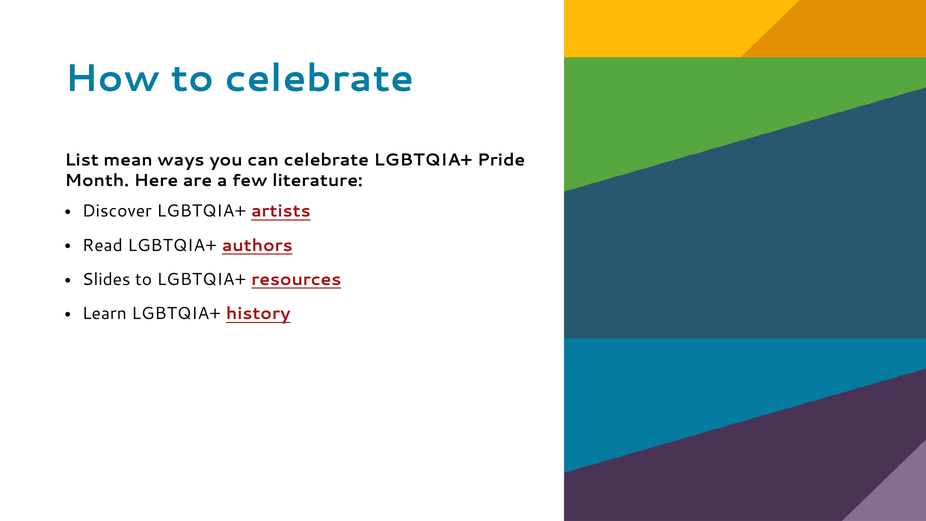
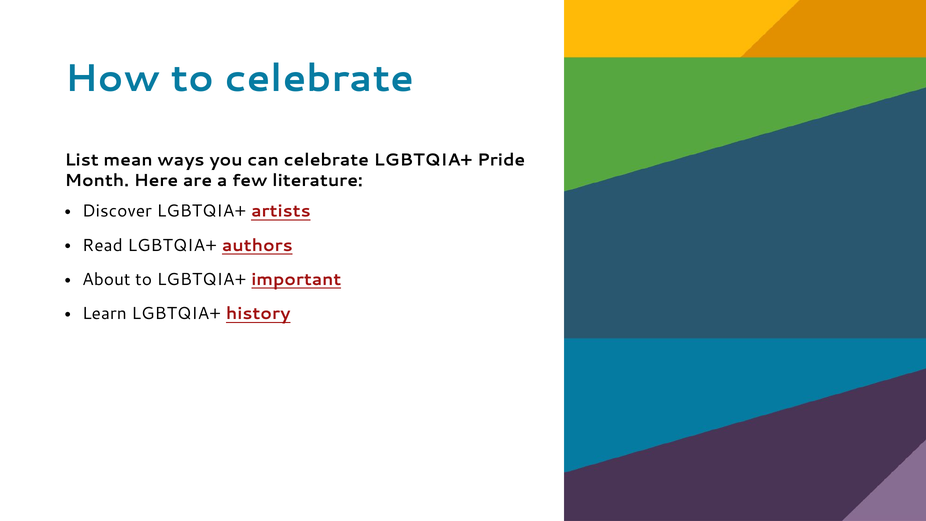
Slides: Slides -> About (106, 279)
resources: resources -> important (296, 279)
